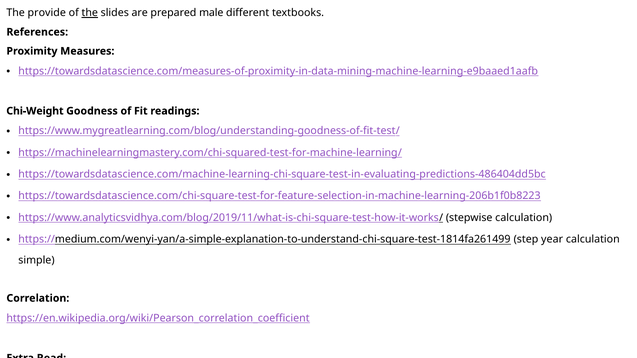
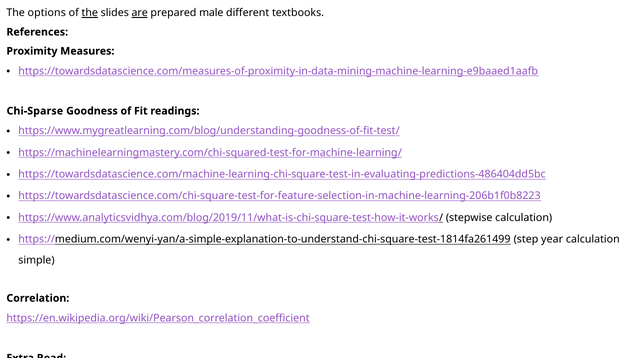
provide: provide -> options (47, 13)
are underline: none -> present (140, 13)
Chi-Weight: Chi-Weight -> Chi-Sparse (35, 111)
